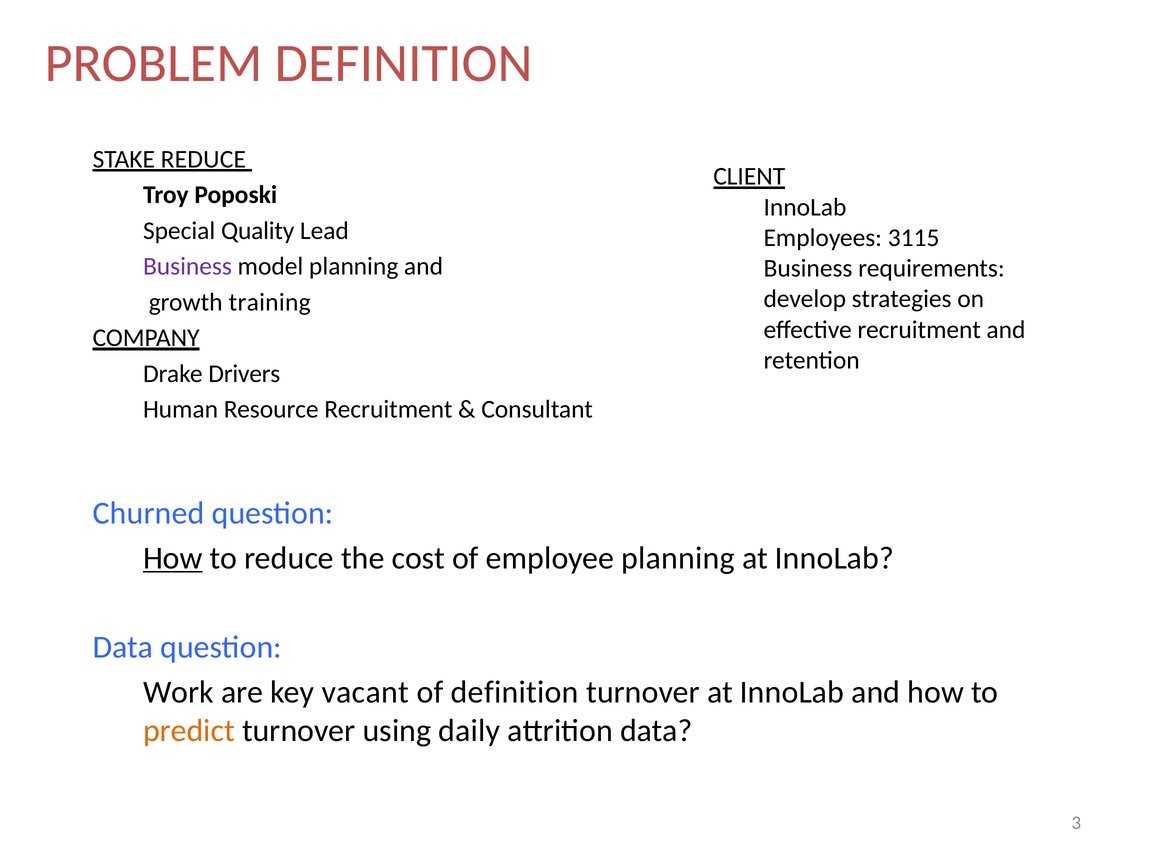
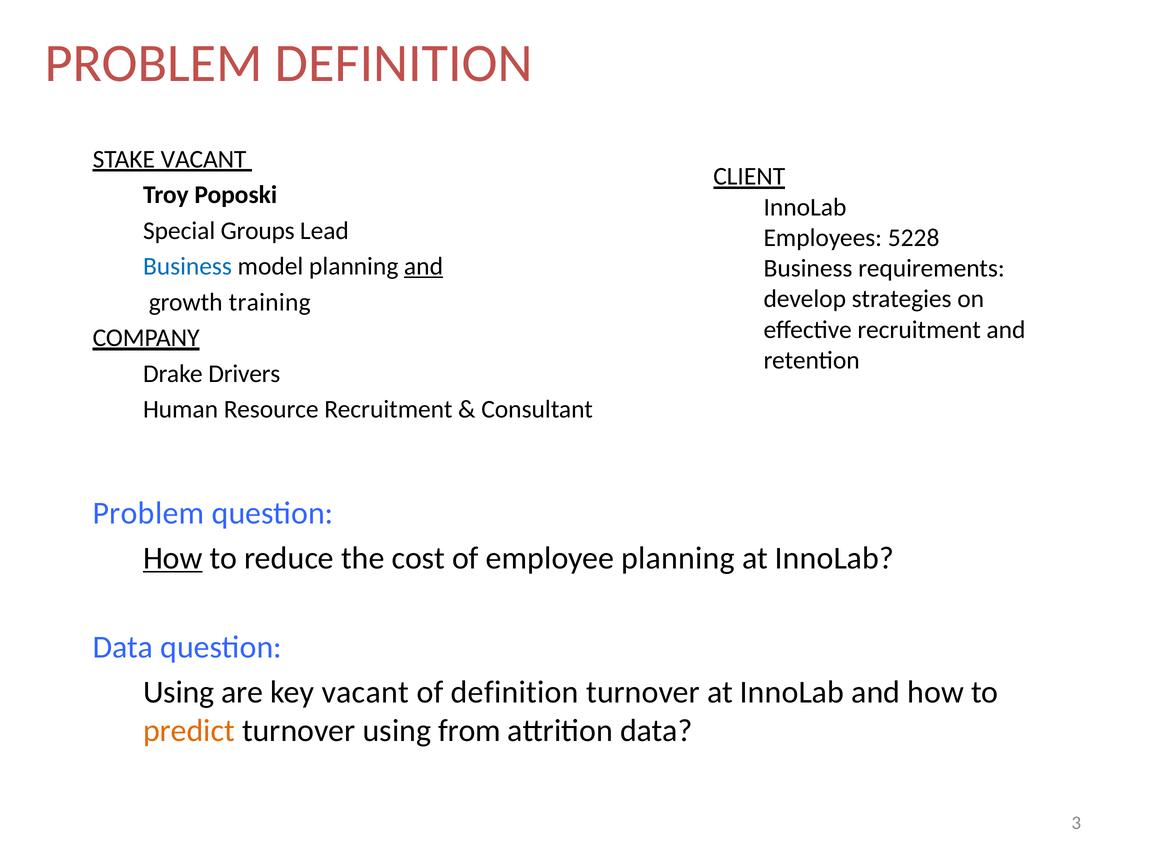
STAKE REDUCE: REDUCE -> VACANT (204, 159)
Quality: Quality -> Groups (258, 231)
3115: 3115 -> 5228 (914, 238)
Business colour: purple -> blue (187, 267)
and underline: none -> present (424, 267)
Churned: Churned -> Problem (148, 514)
Work: Work -> Using (179, 693)
daily: daily -> from (469, 731)
